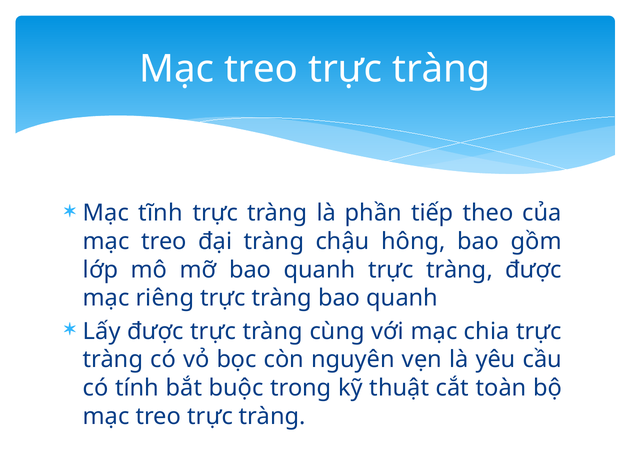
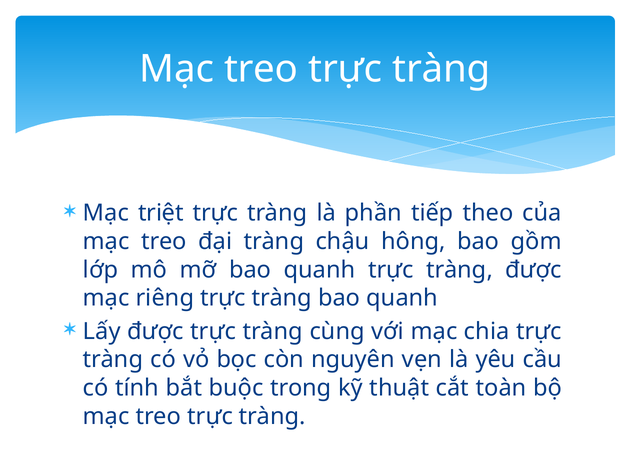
tĩnh: tĩnh -> triệt (161, 213)
